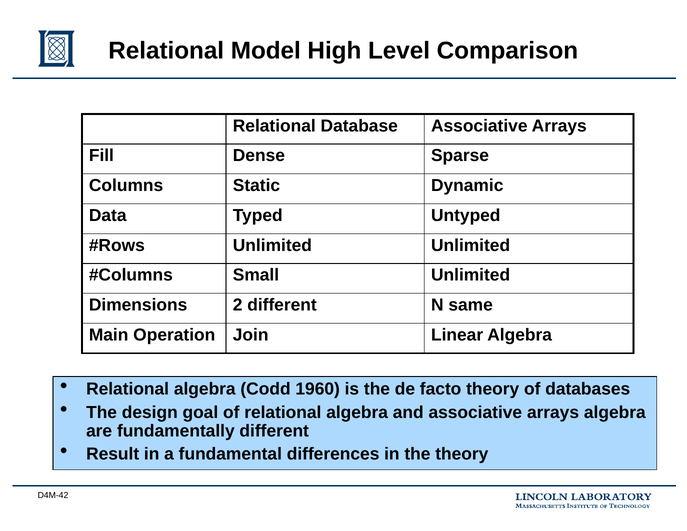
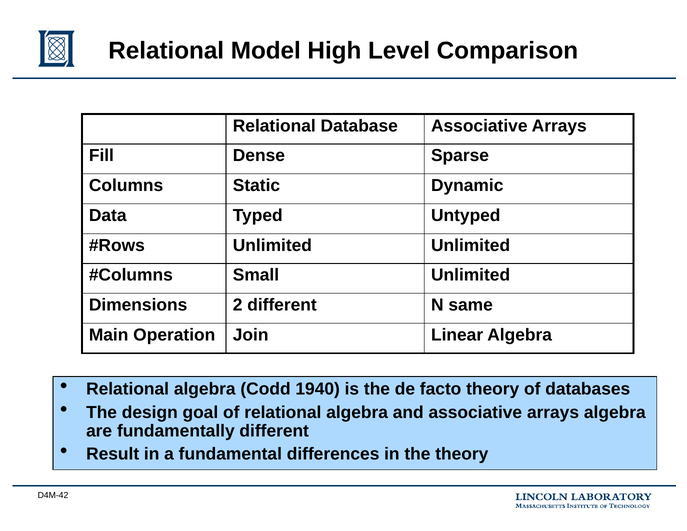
1960: 1960 -> 1940 (318, 389)
